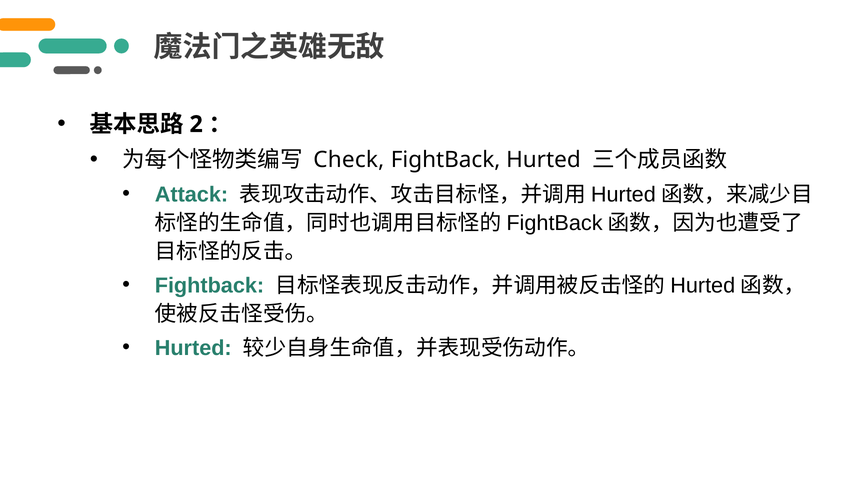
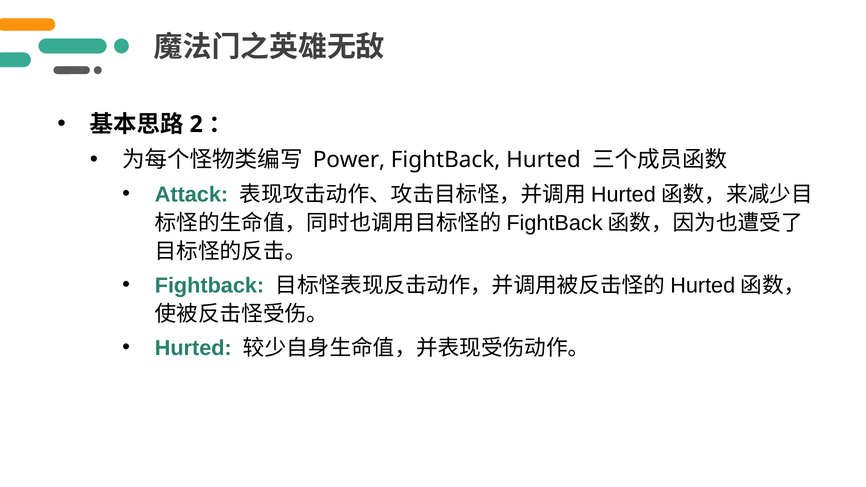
Check: Check -> Power (349, 160)
